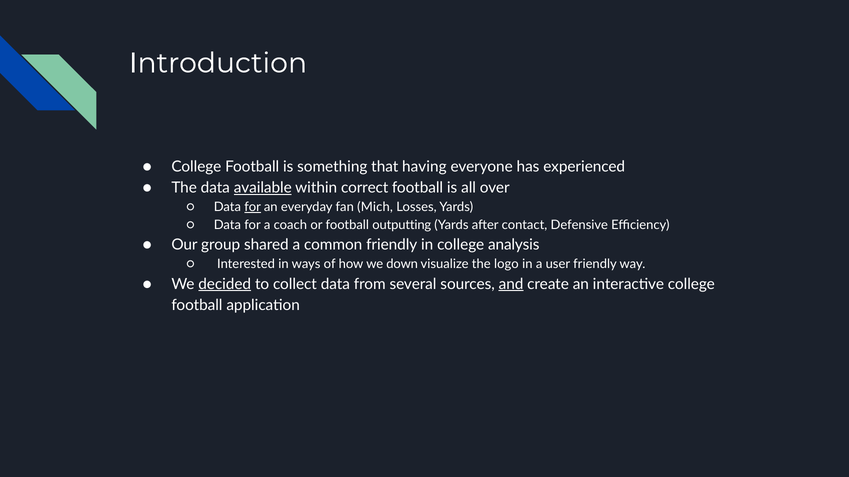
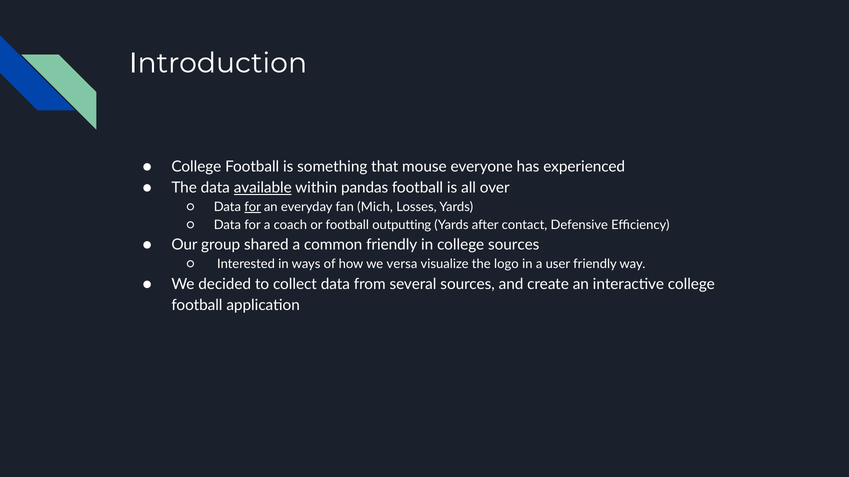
having: having -> mouse (424, 167)
correct: correct -> pandas (365, 188)
college analysis: analysis -> sources (514, 245)
down: down -> versa (402, 264)
decided underline: present -> none (225, 284)
and underline: present -> none (511, 284)
